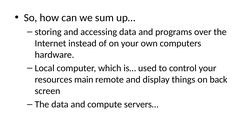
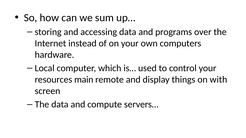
back: back -> with (218, 80)
